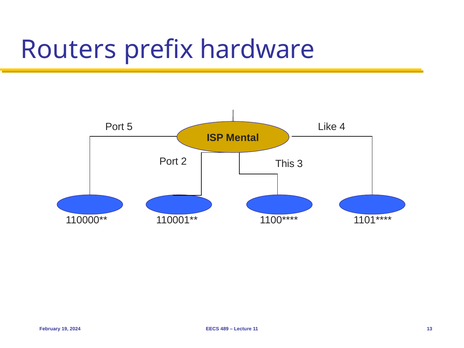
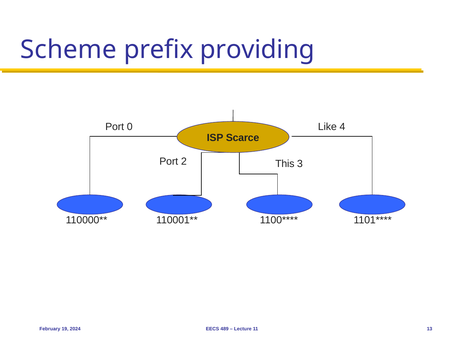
Routers: Routers -> Scheme (68, 50)
hardware: hardware -> providing (257, 50)
5: 5 -> 0 (130, 127)
Mental: Mental -> Scarce (243, 138)
